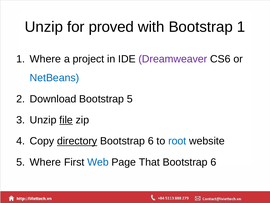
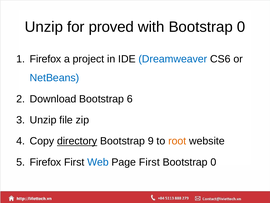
with Bootstrap 1: 1 -> 0 (241, 27)
Where: Where -> Firefox (45, 59)
Dreamweaver colour: purple -> blue (173, 59)
Bootstrap 5: 5 -> 6 (130, 99)
file underline: present -> none (66, 120)
6: 6 -> 9 (151, 141)
root colour: blue -> orange (177, 141)
Where: Where -> Firefox (45, 162)
Page That: That -> First (149, 162)
6: 6 -> 0 (213, 162)
